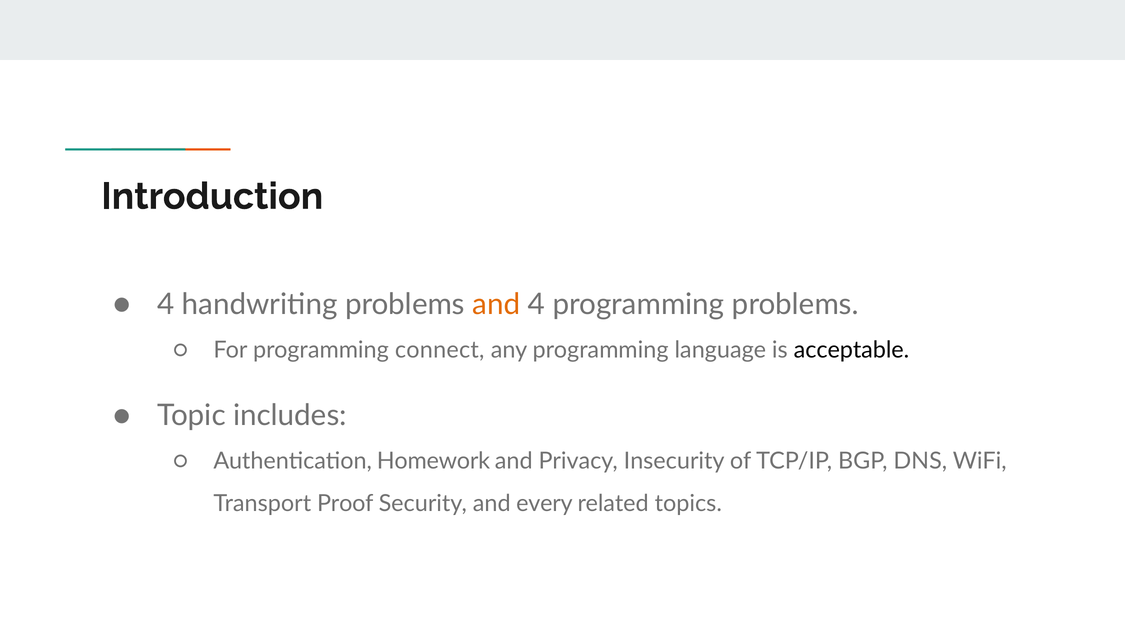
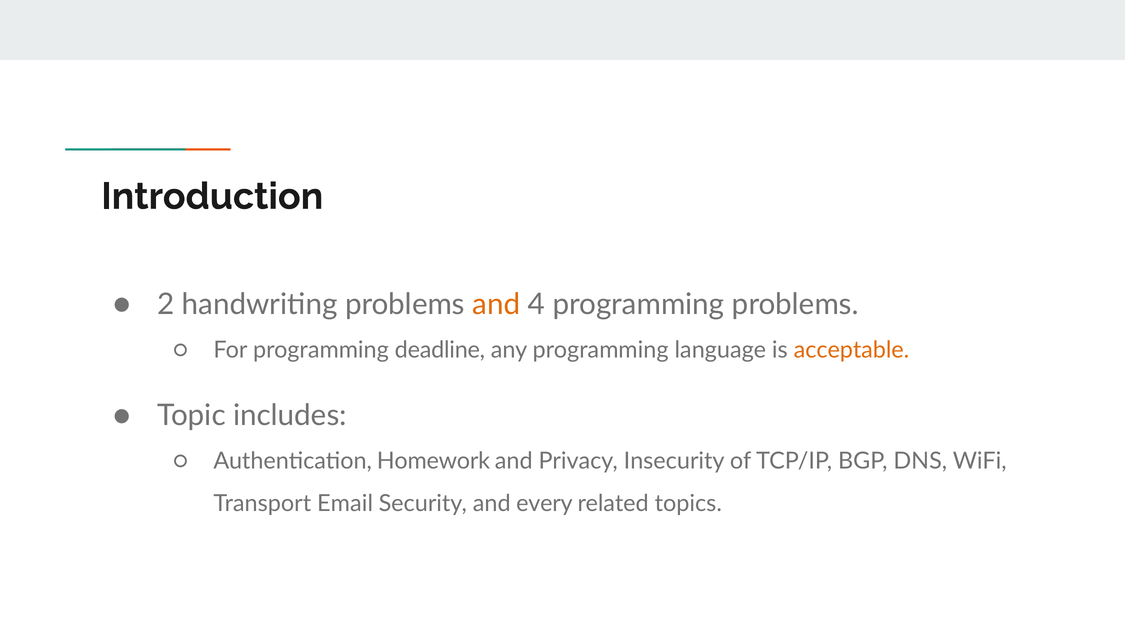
4: 4 -> 2 (166, 304)
connect: connect -> deadline (440, 350)
acceptable colour: black -> orange (851, 350)
Proof: Proof -> Email (345, 503)
